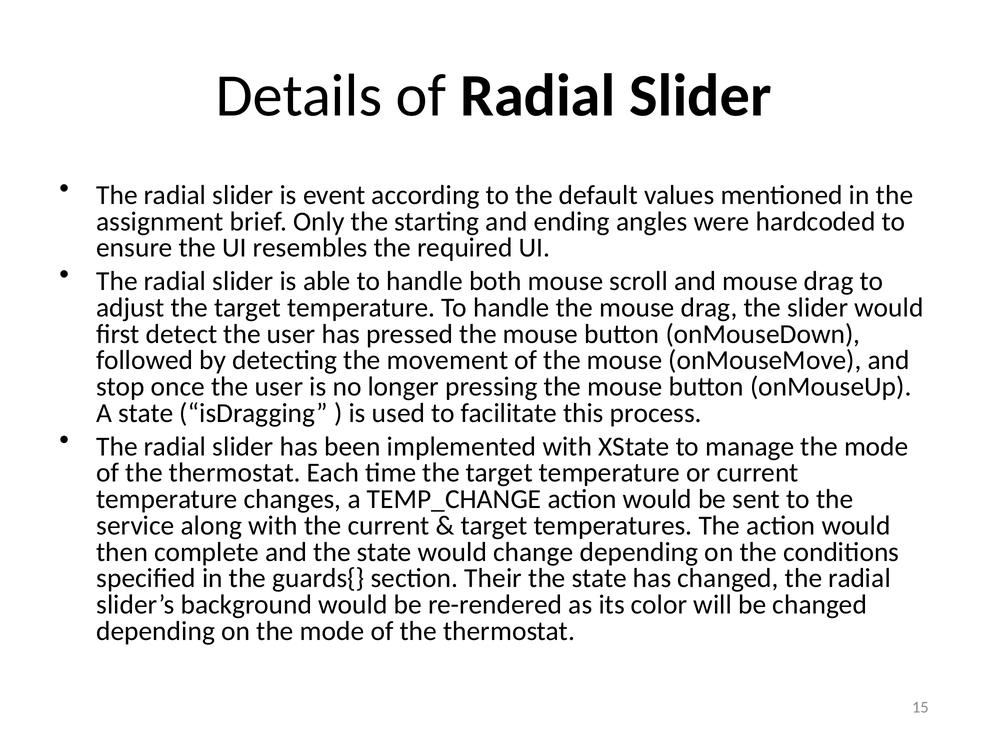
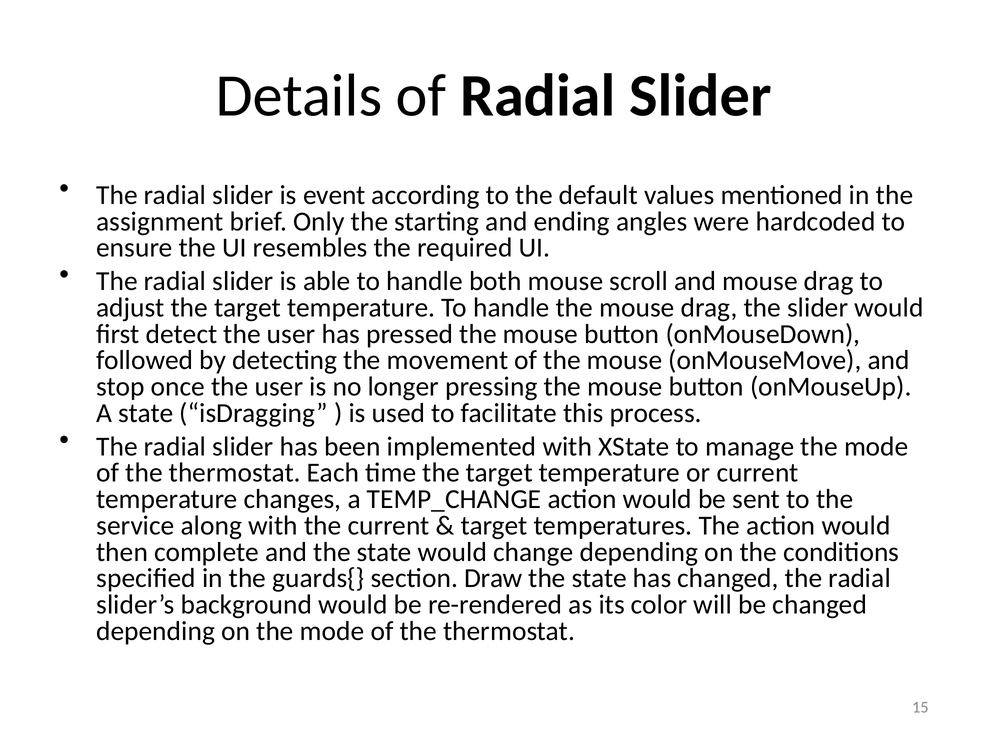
Their: Their -> Draw (493, 578)
